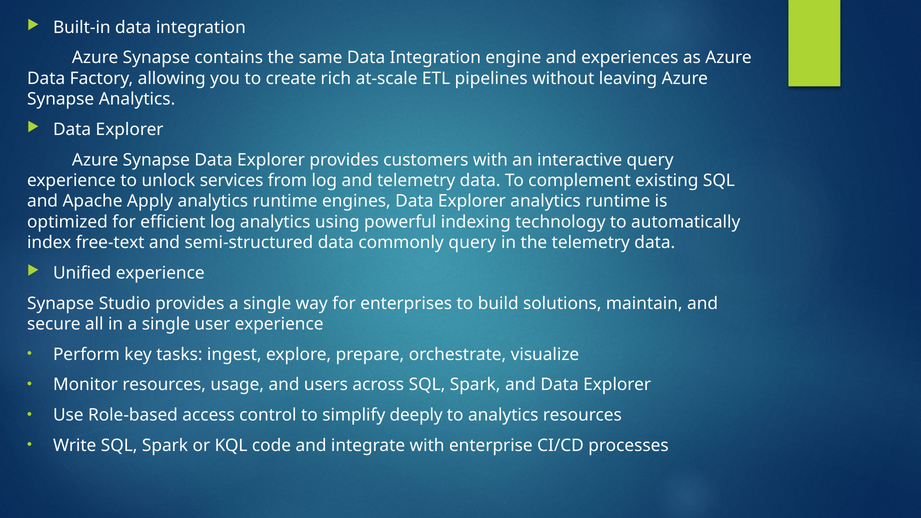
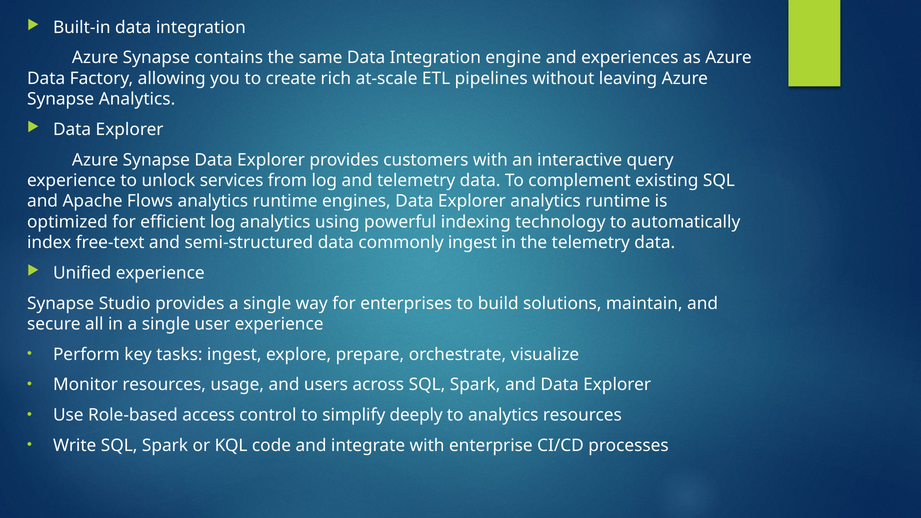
Apply: Apply -> Flows (150, 201)
commonly query: query -> ingest (472, 243)
